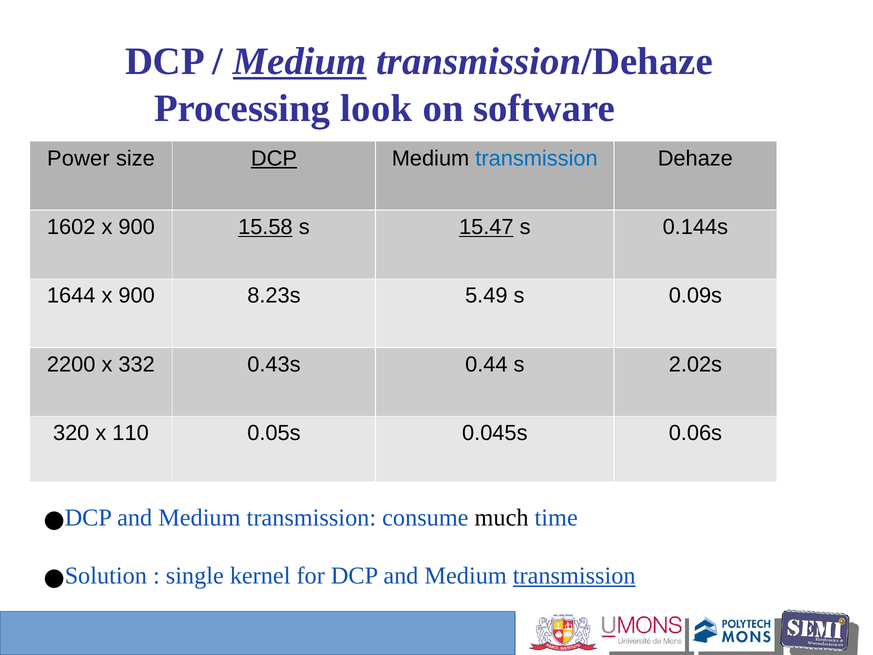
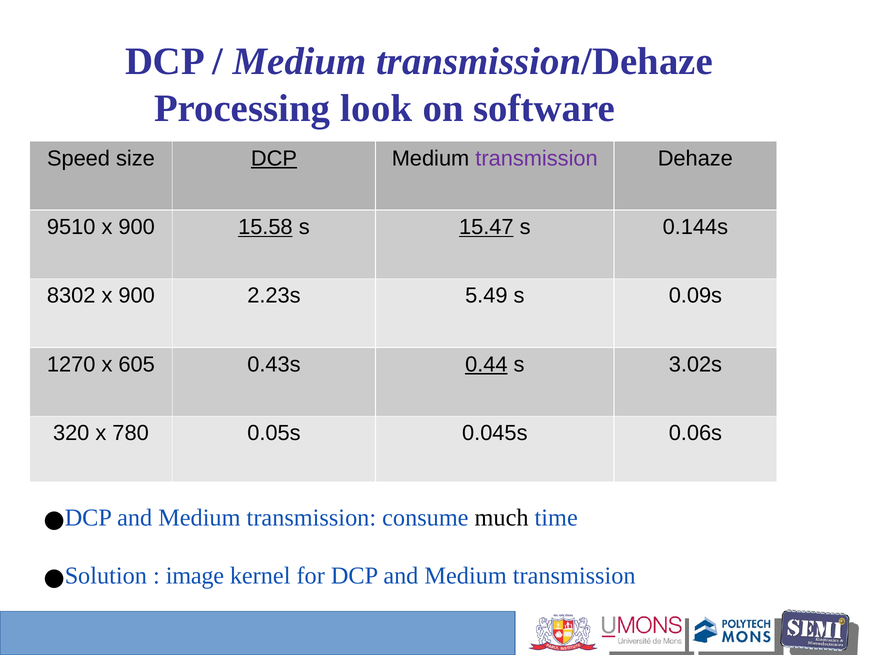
Medium underline: present -> none (300, 62)
Power: Power -> Speed (79, 158)
transmission colour: blue -> purple (537, 158)
1602: 1602 -> 9510 (71, 227)
1644: 1644 -> 8302 (71, 296)
8.23s: 8.23s -> 2.23s (274, 296)
2200: 2200 -> 1270 (71, 364)
332: 332 -> 605 (137, 364)
0.44 underline: none -> present (486, 364)
2.02s: 2.02s -> 3.02s (695, 364)
110: 110 -> 780 (131, 433)
single: single -> image (195, 576)
transmission underline: present -> none (574, 576)
